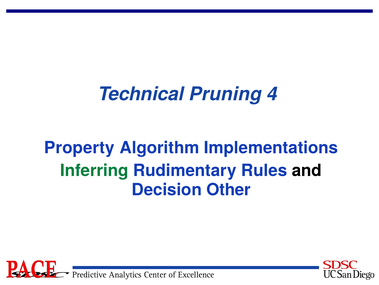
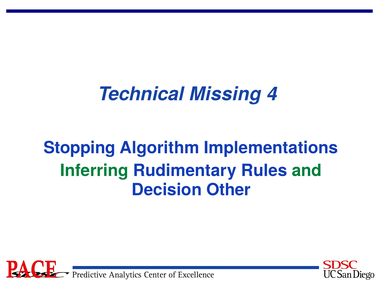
Pruning: Pruning -> Missing (225, 94)
Property: Property -> Stopping (80, 147)
and colour: black -> green (307, 170)
